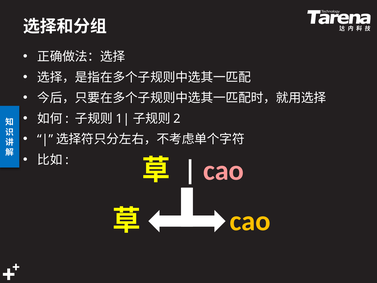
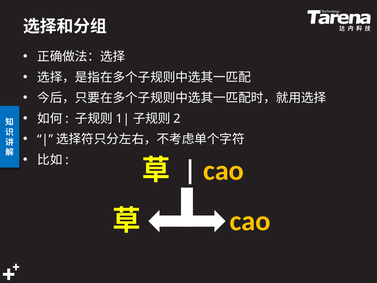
cao colour: pink -> yellow (224, 170)
